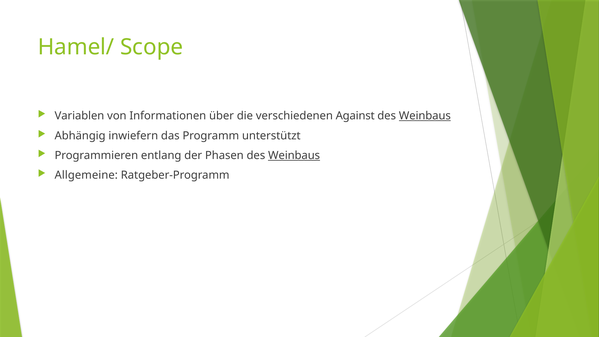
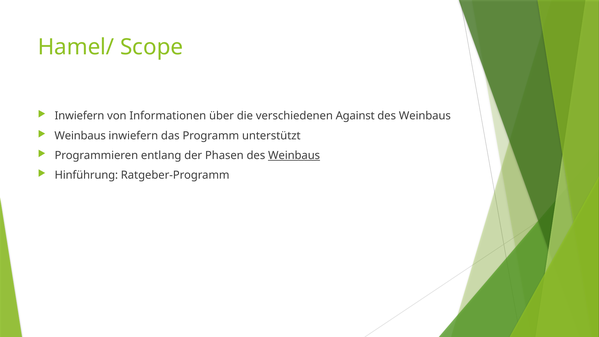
Variablen: Variablen -> Inwiefern (79, 116)
Weinbaus underline: present -> none (425, 116)
Abhängig: Abhängig -> Weinbaus (80, 136)
Allgemeine: Allgemeine -> Hinführung (86, 175)
